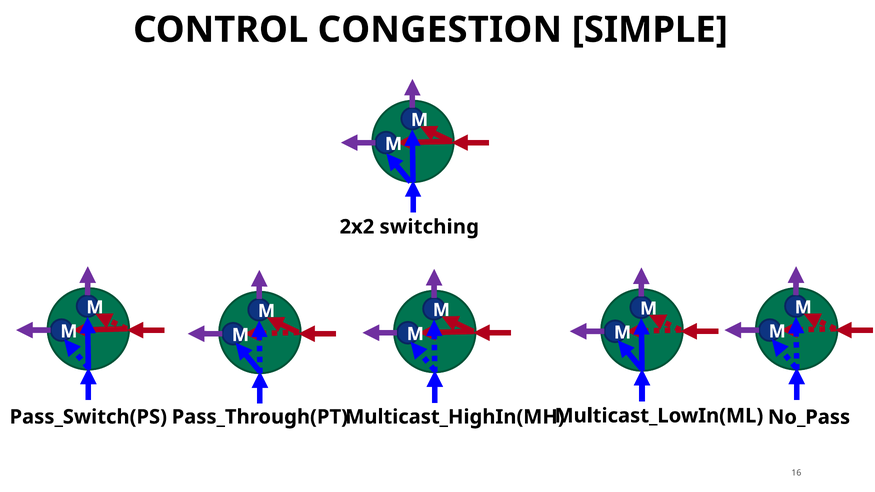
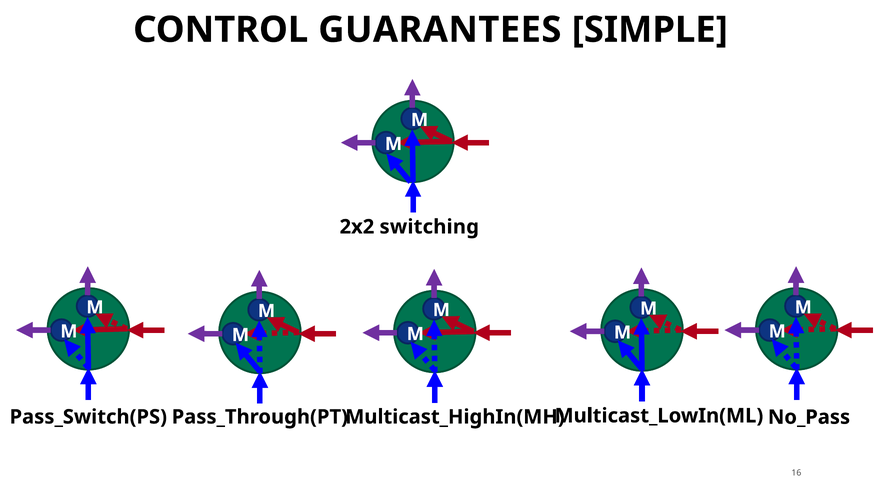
CONGESTION: CONGESTION -> GUARANTEES (440, 30)
